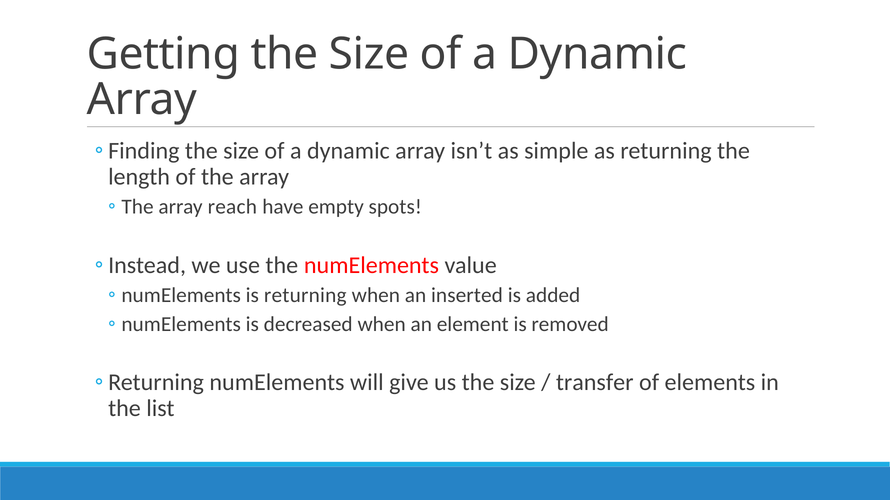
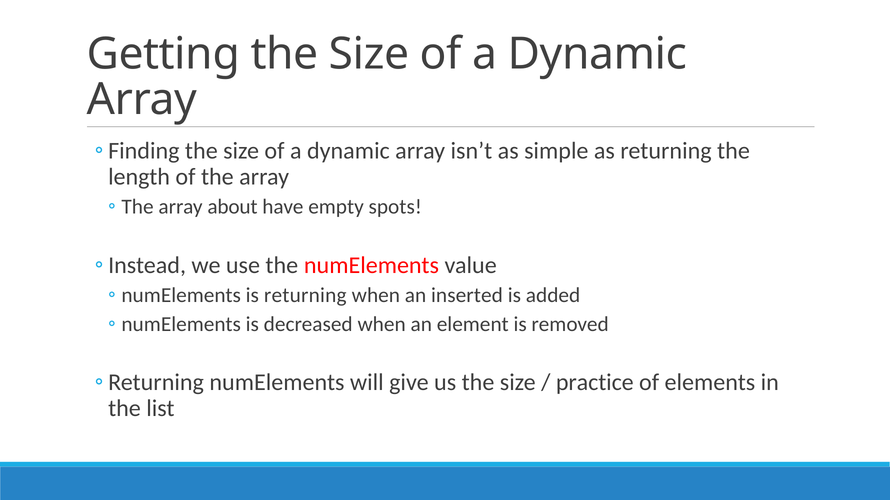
reach: reach -> about (233, 207)
transfer: transfer -> practice (595, 383)
